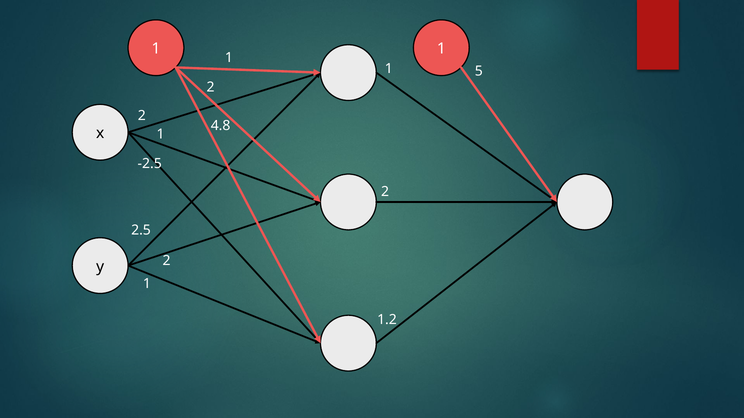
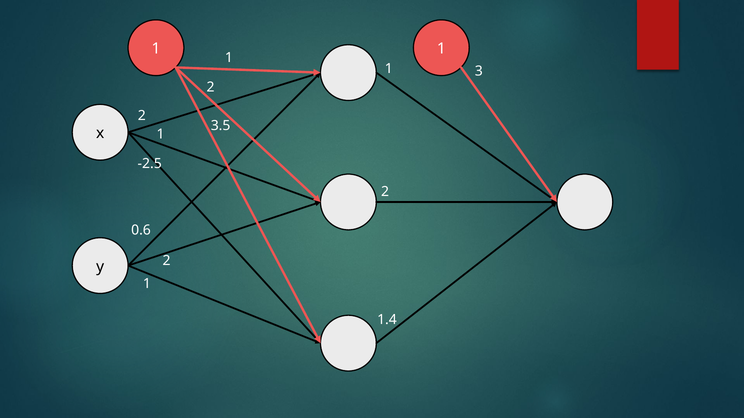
5: 5 -> 3 (479, 71)
4.8: 4.8 -> 3.5 (221, 126)
2.5: 2.5 -> 0.6 (141, 231)
1.2: 1.2 -> 1.4 (387, 320)
